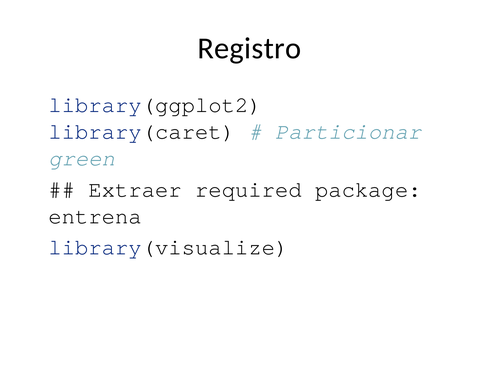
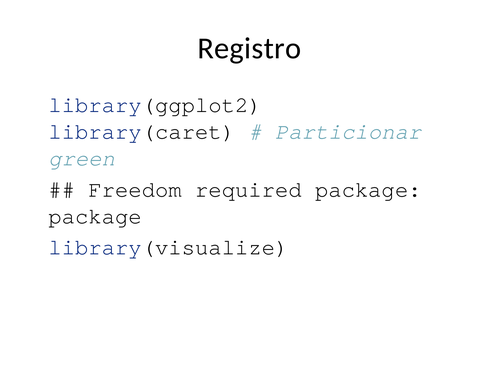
Extraer: Extraer -> Freedom (135, 189)
entrena: entrena -> package (95, 216)
